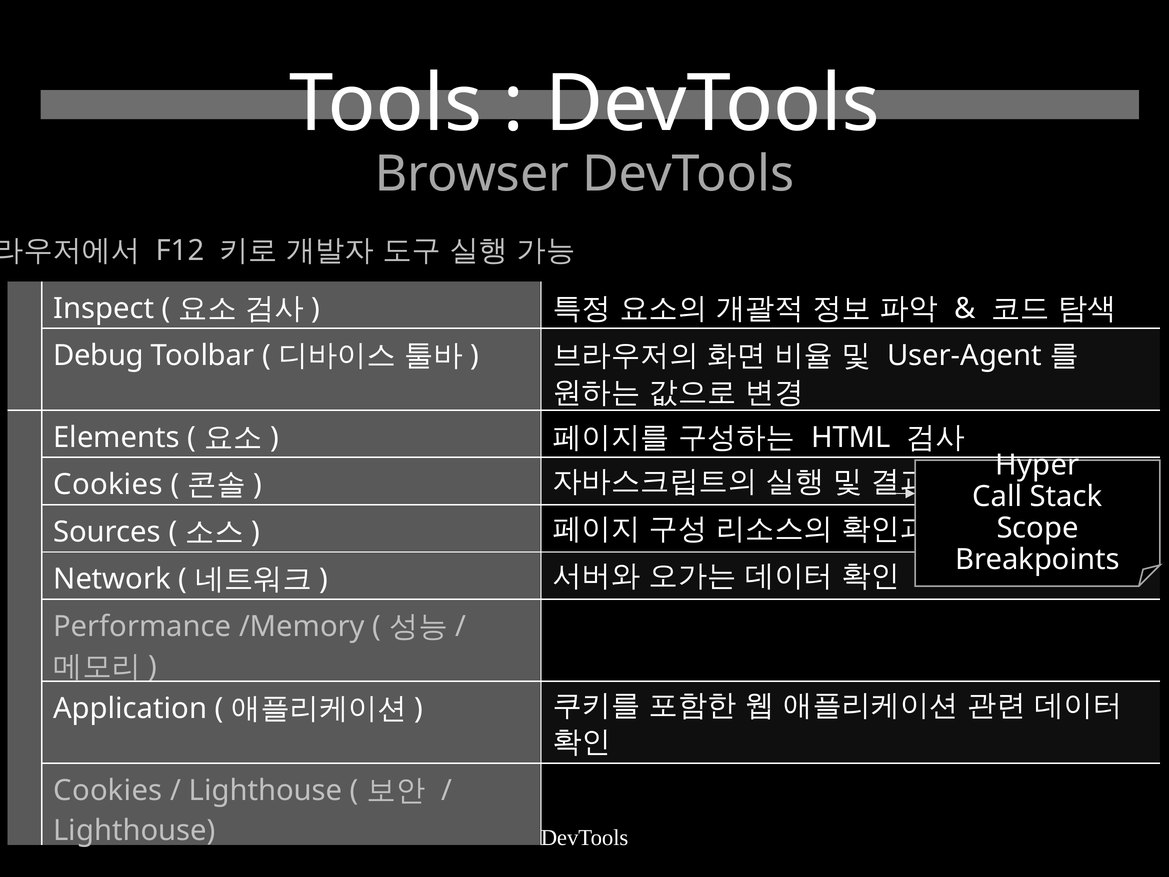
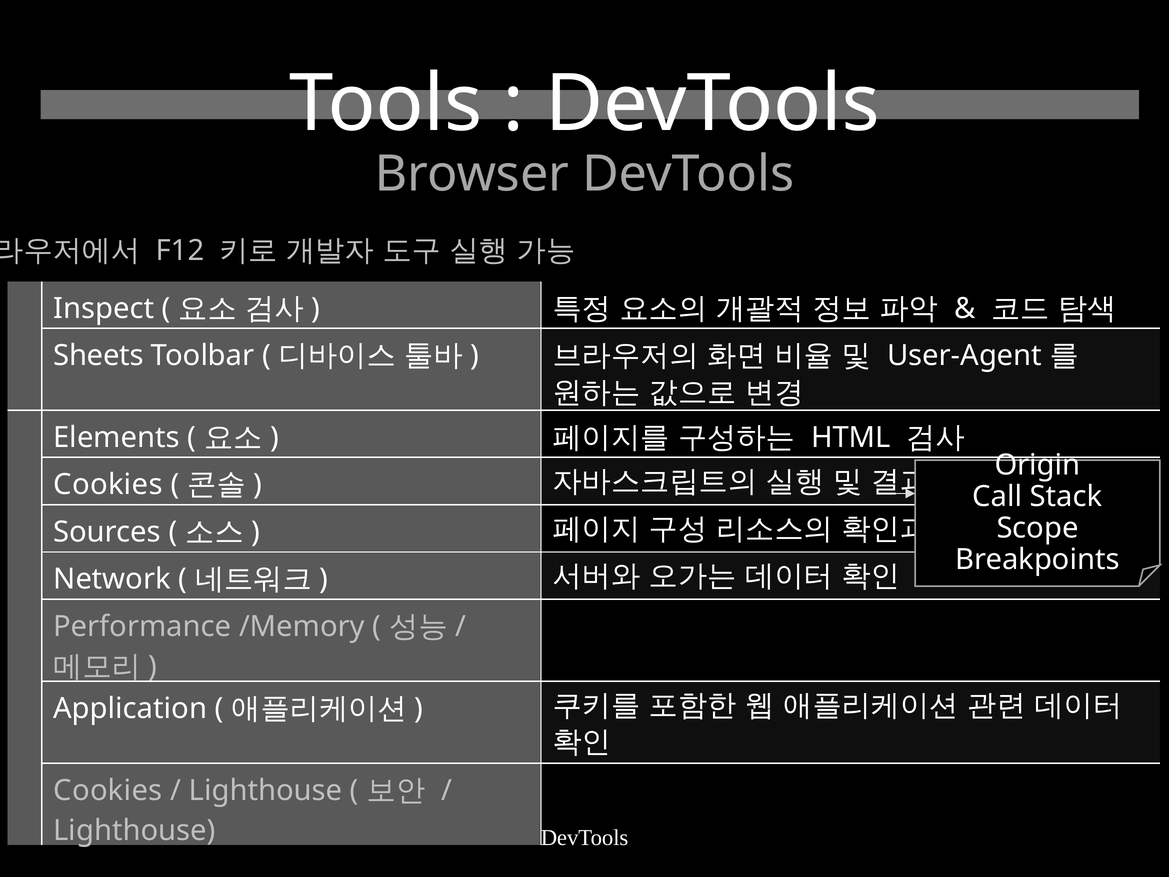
Debug: Debug -> Sheets (98, 356)
Hyper: Hyper -> Origin (1038, 465)
